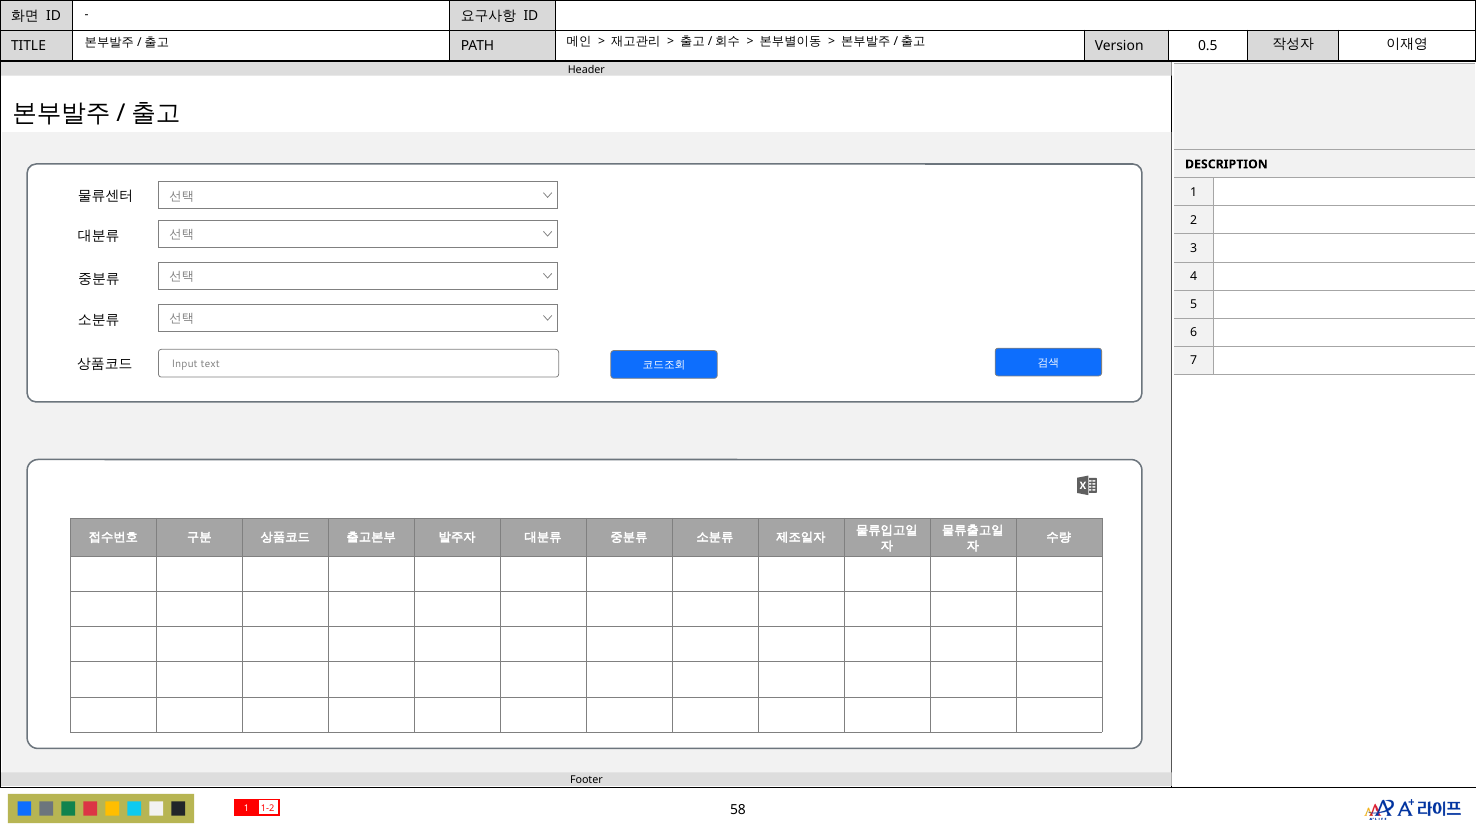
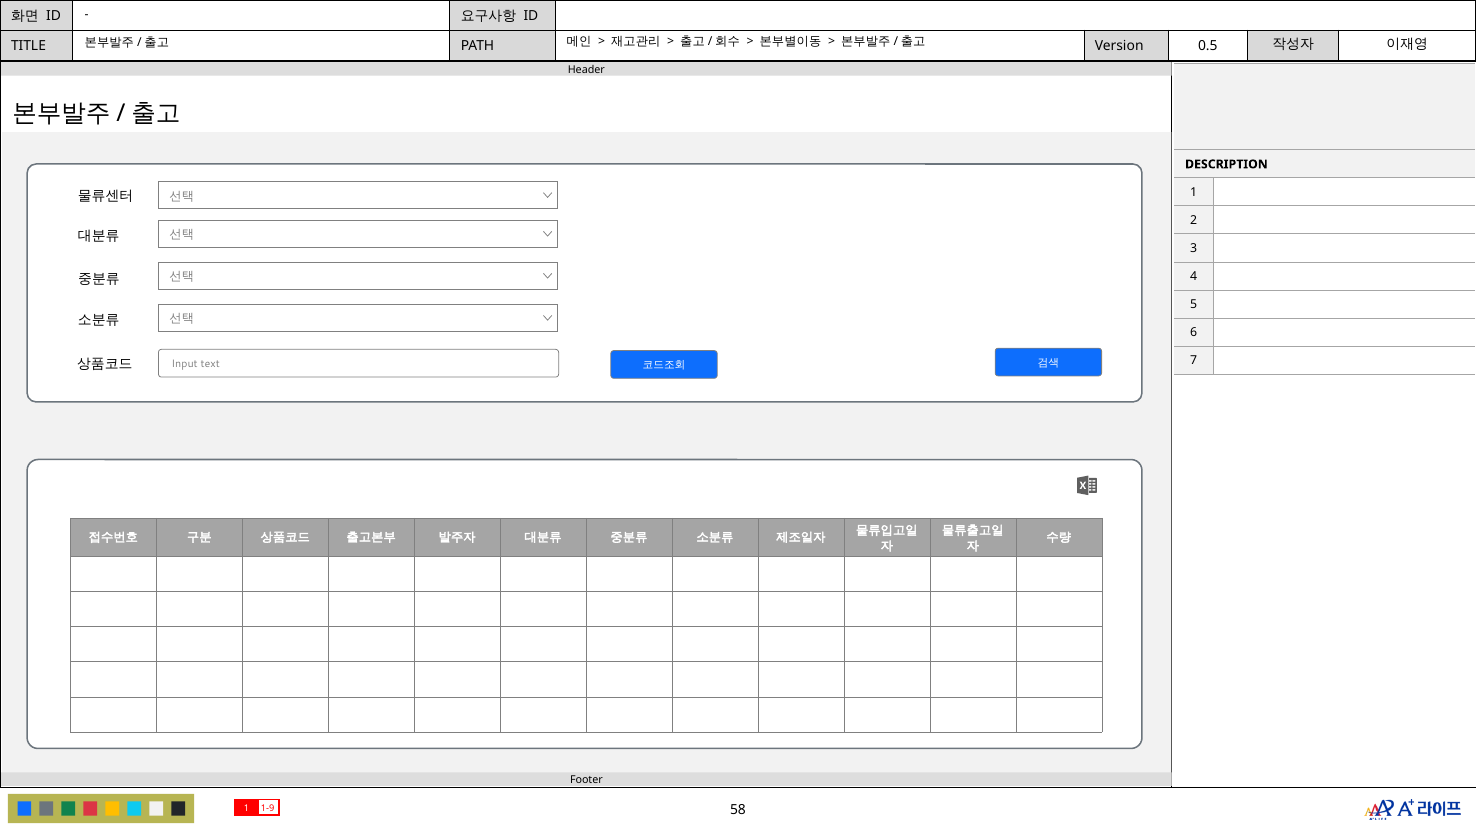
1-2: 1-2 -> 1-9 (268, 808)
